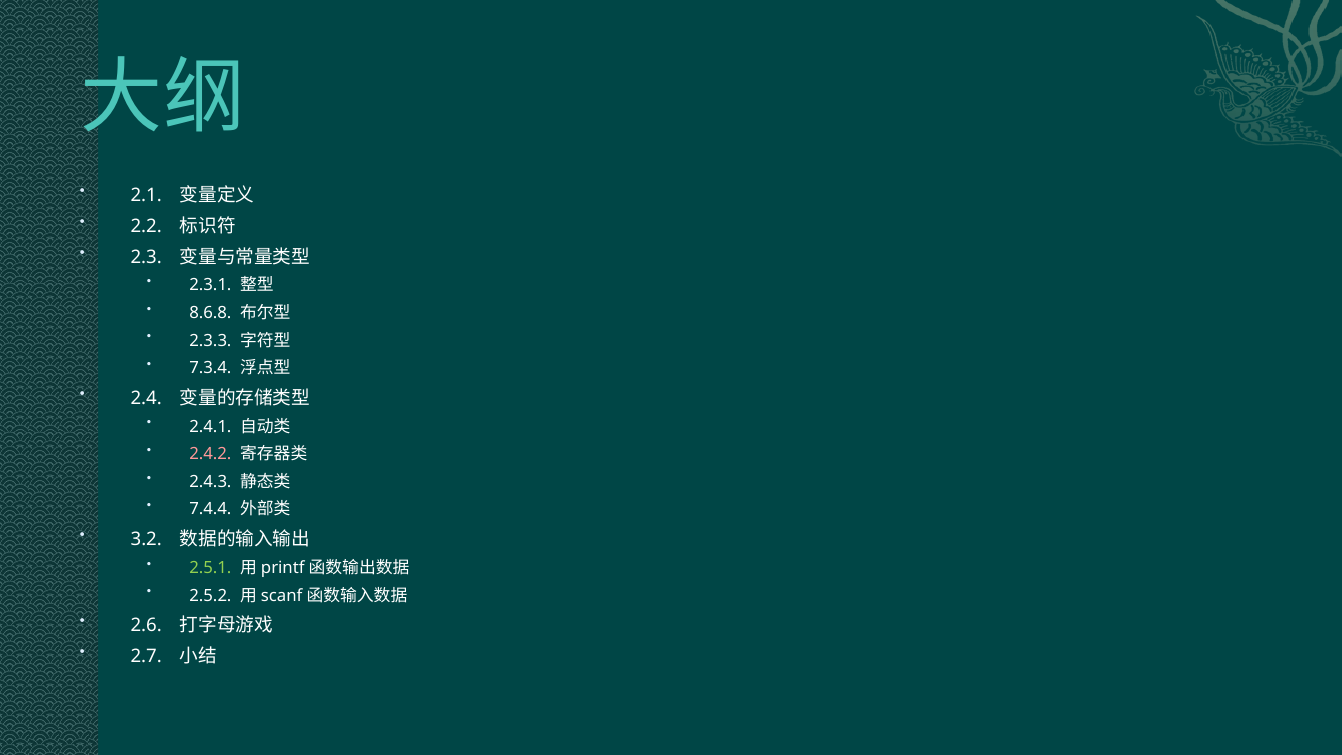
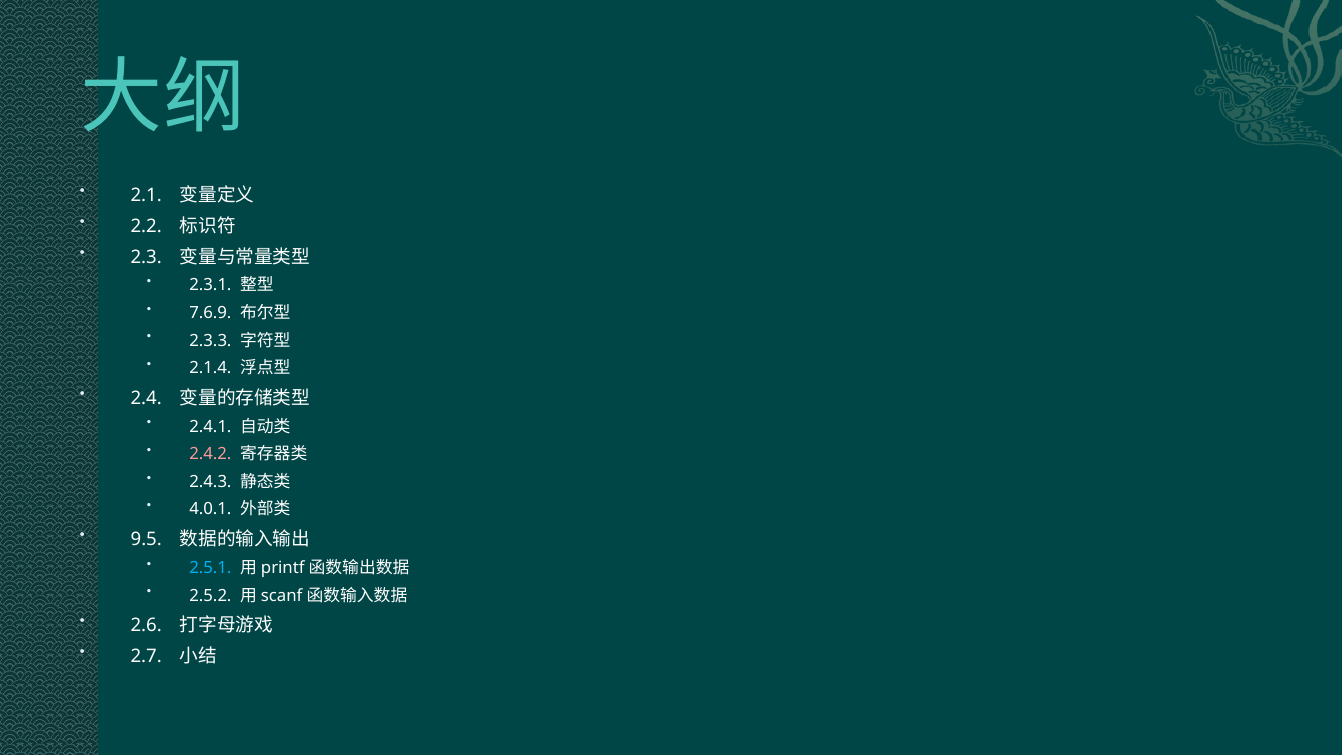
8.6.8: 8.6.8 -> 7.6.9 (210, 313)
7.3.4: 7.3.4 -> 2.1.4 (210, 368)
7.4.4: 7.4.4 -> 4.0.1 (210, 509)
3.2: 3.2 -> 9.5 (146, 540)
2.5.1 colour: light green -> light blue (210, 568)
